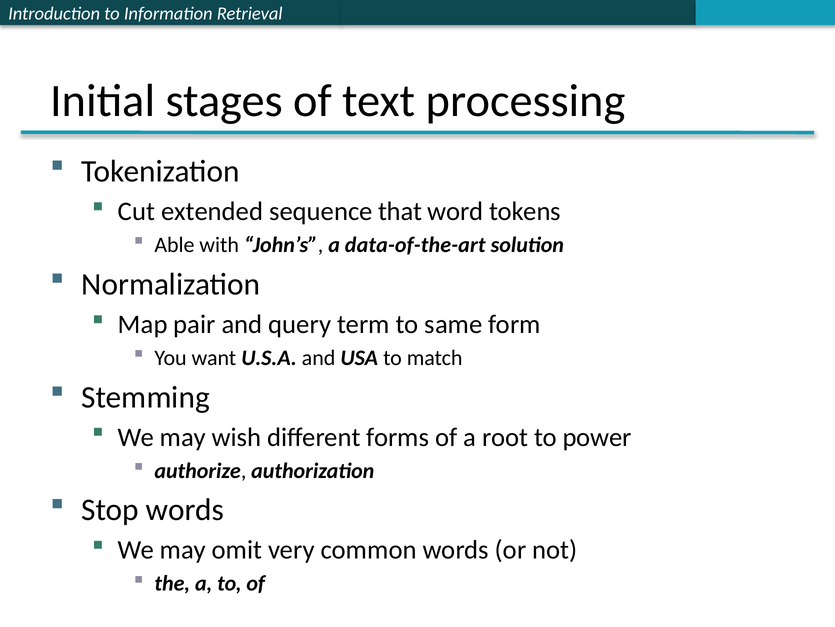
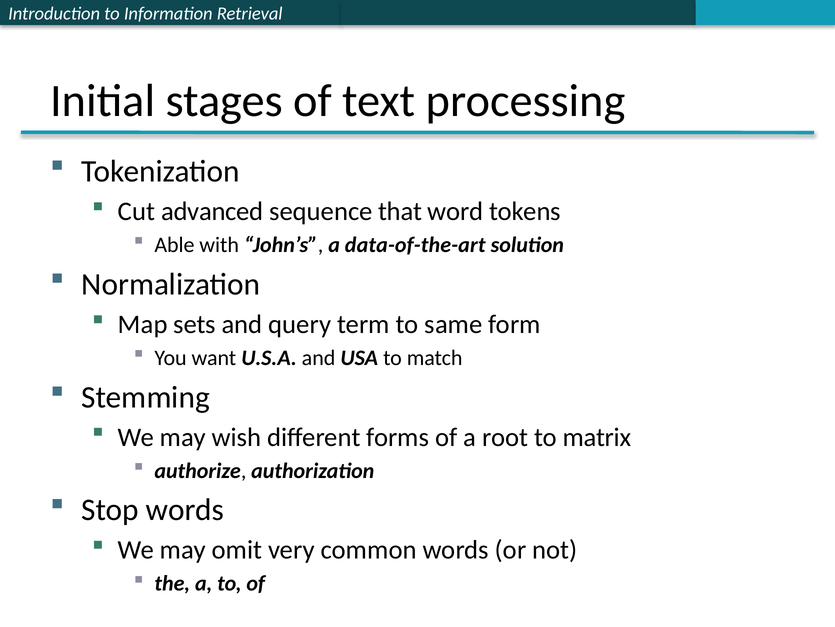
extended: extended -> advanced (212, 211)
pair: pair -> sets (195, 324)
power: power -> matrix (597, 437)
